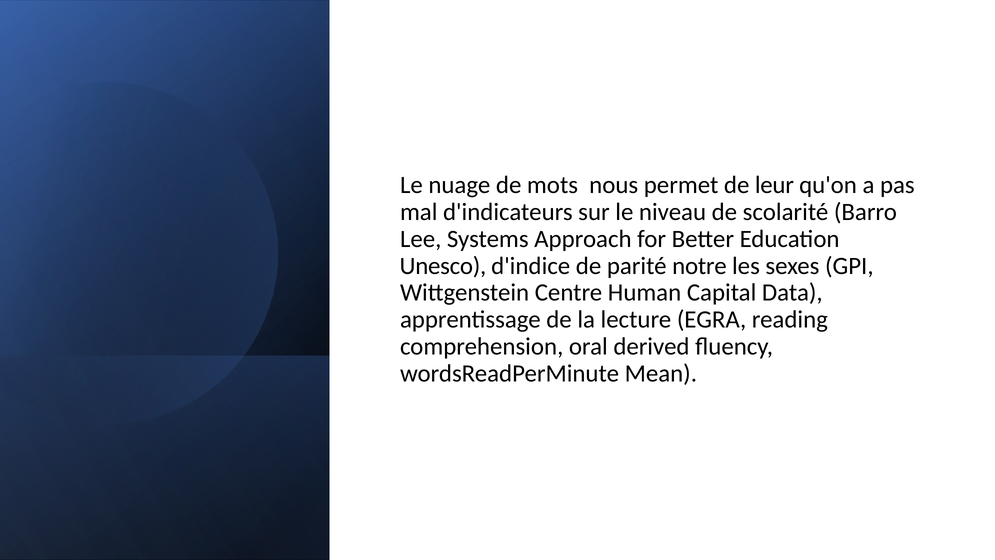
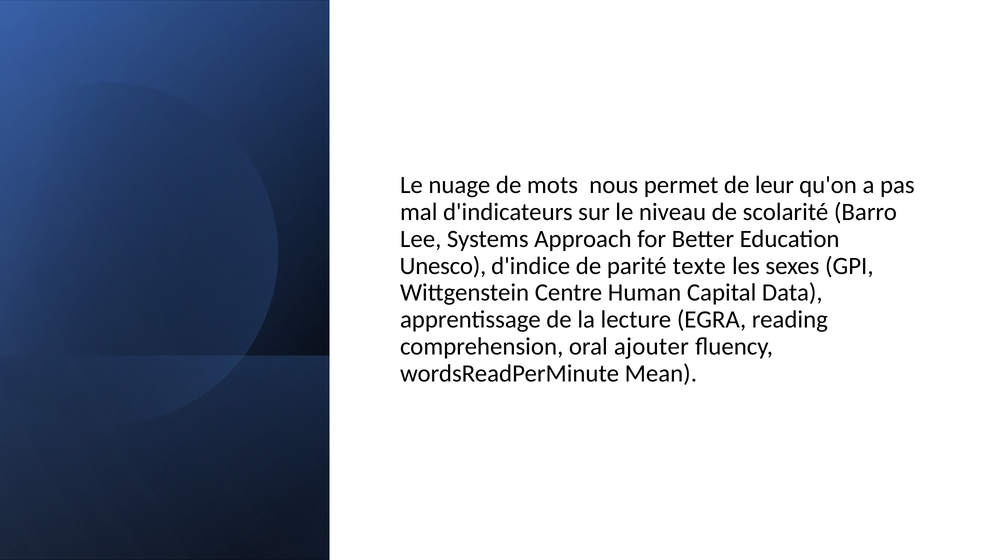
notre: notre -> texte (699, 266)
derived: derived -> ajouter (651, 346)
